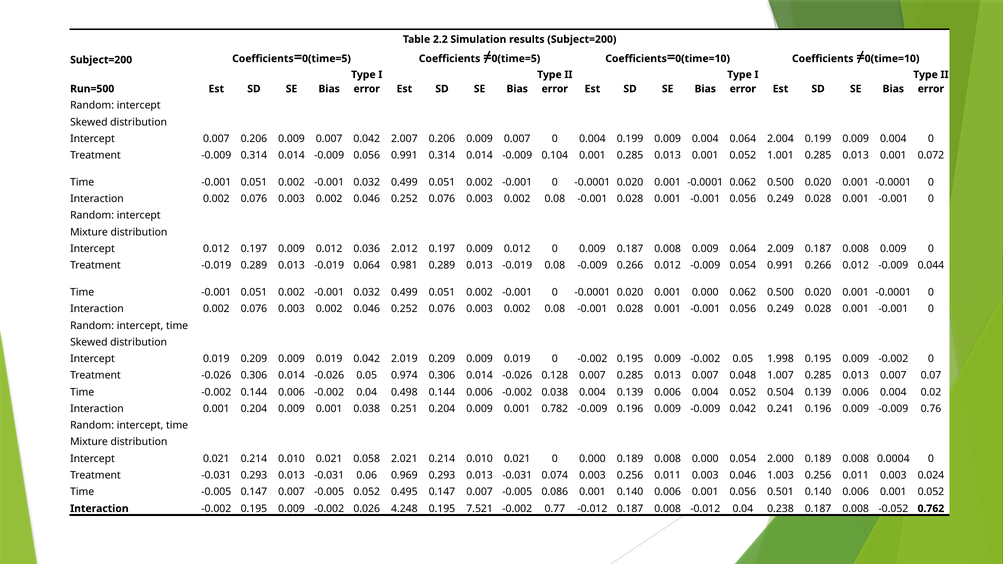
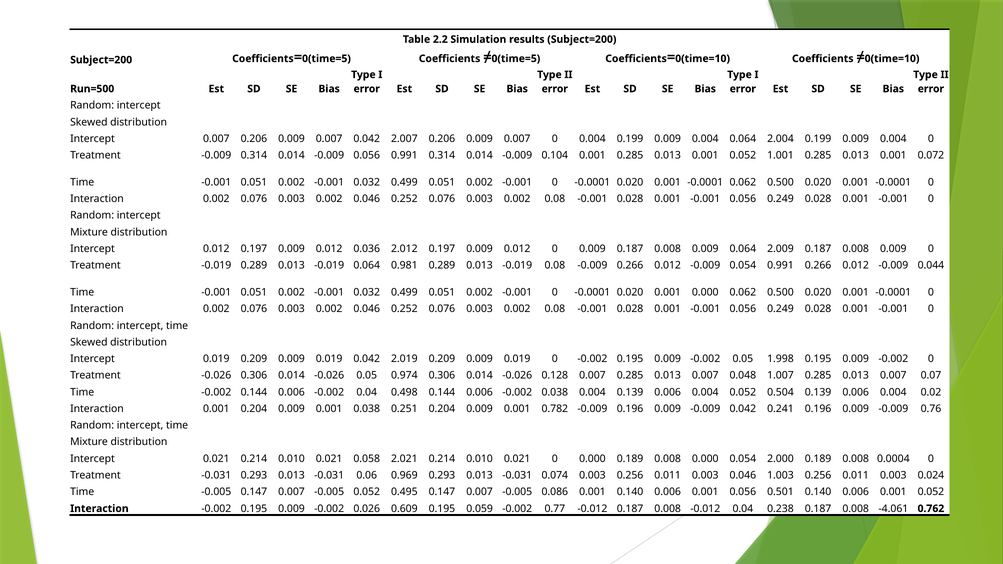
4.248: 4.248 -> 0.609 (404, 509)
7.521: 7.521 -> 0.059 (480, 509)
-0.052: -0.052 -> -4.061 (893, 509)
